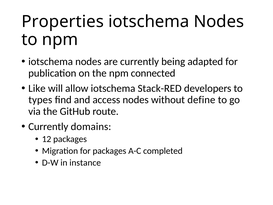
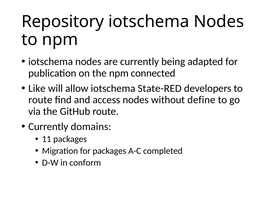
Properties: Properties -> Repository (63, 22)
Stack-RED: Stack-RED -> State-RED (160, 88)
types: types -> route (40, 100)
12: 12 -> 11 (47, 139)
instance: instance -> conform (85, 162)
